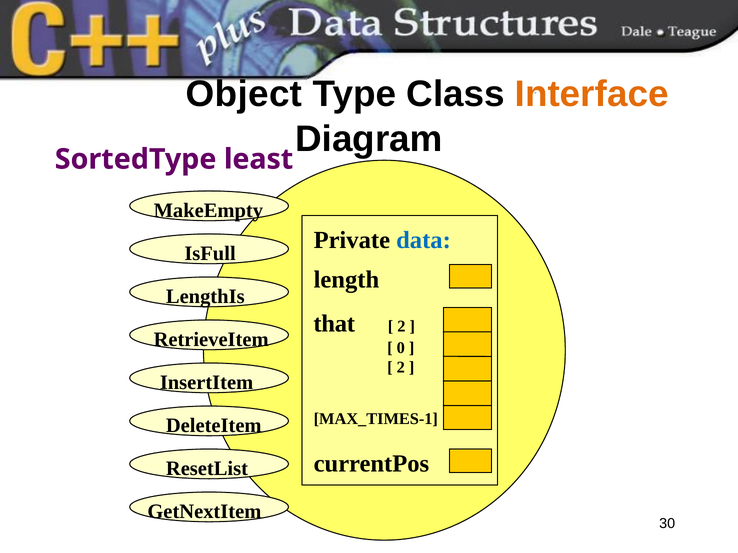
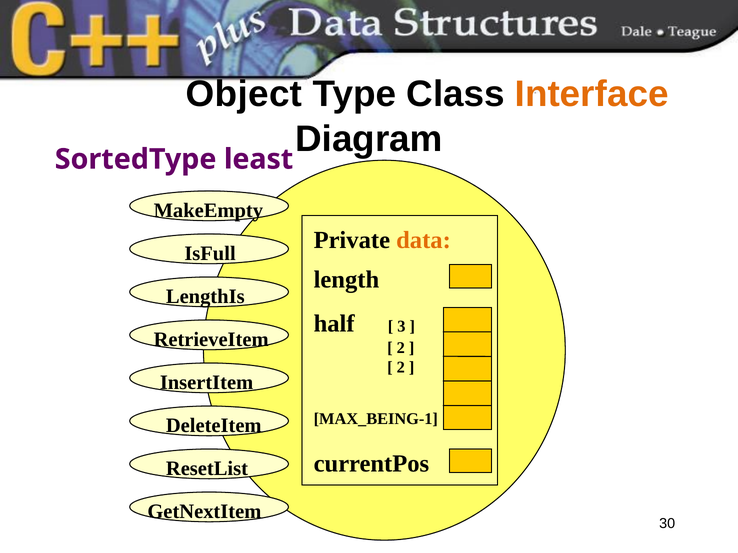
data colour: blue -> orange (424, 240)
that: that -> half (334, 324)
2: 2 -> 3 (401, 327)
0: 0 -> 2 (401, 348)
MAX_TIMES-1: MAX_TIMES-1 -> MAX_BEING-1 (376, 419)
